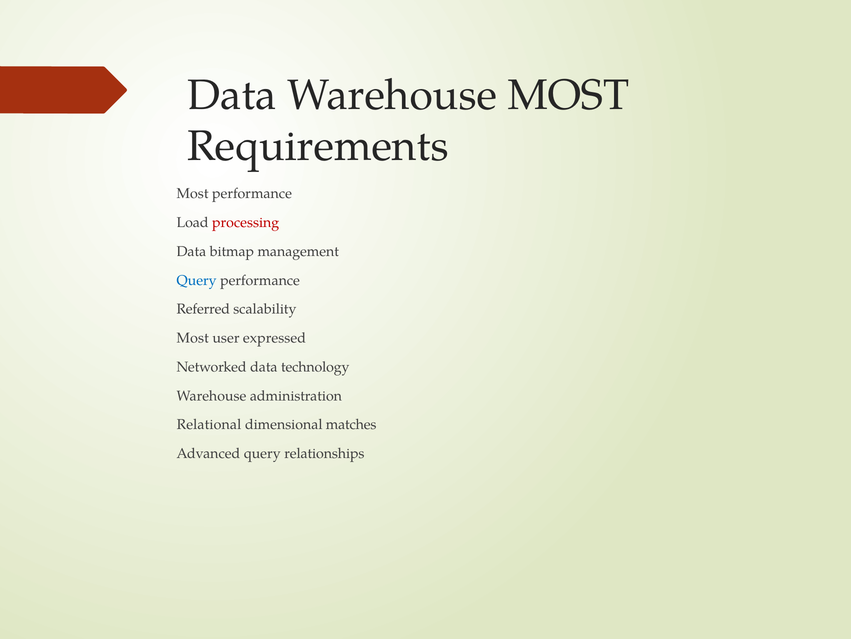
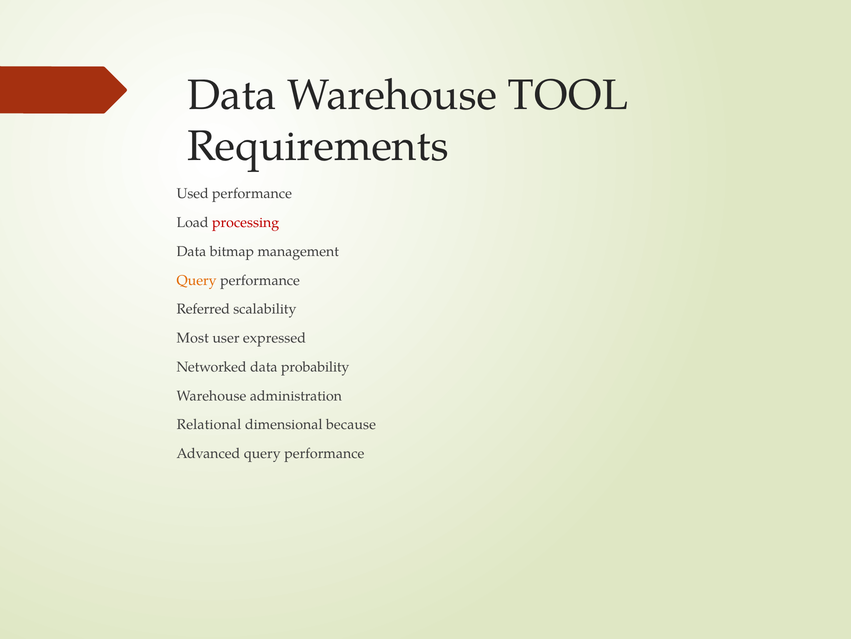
Warehouse MOST: MOST -> TOOL (568, 95)
Most: Most -> Used (193, 193)
Query colour: blue -> orange (197, 280)
technology: technology -> probability (315, 367)
matches: matches -> because (351, 424)
Advanced query relationships: relationships -> performance (324, 453)
